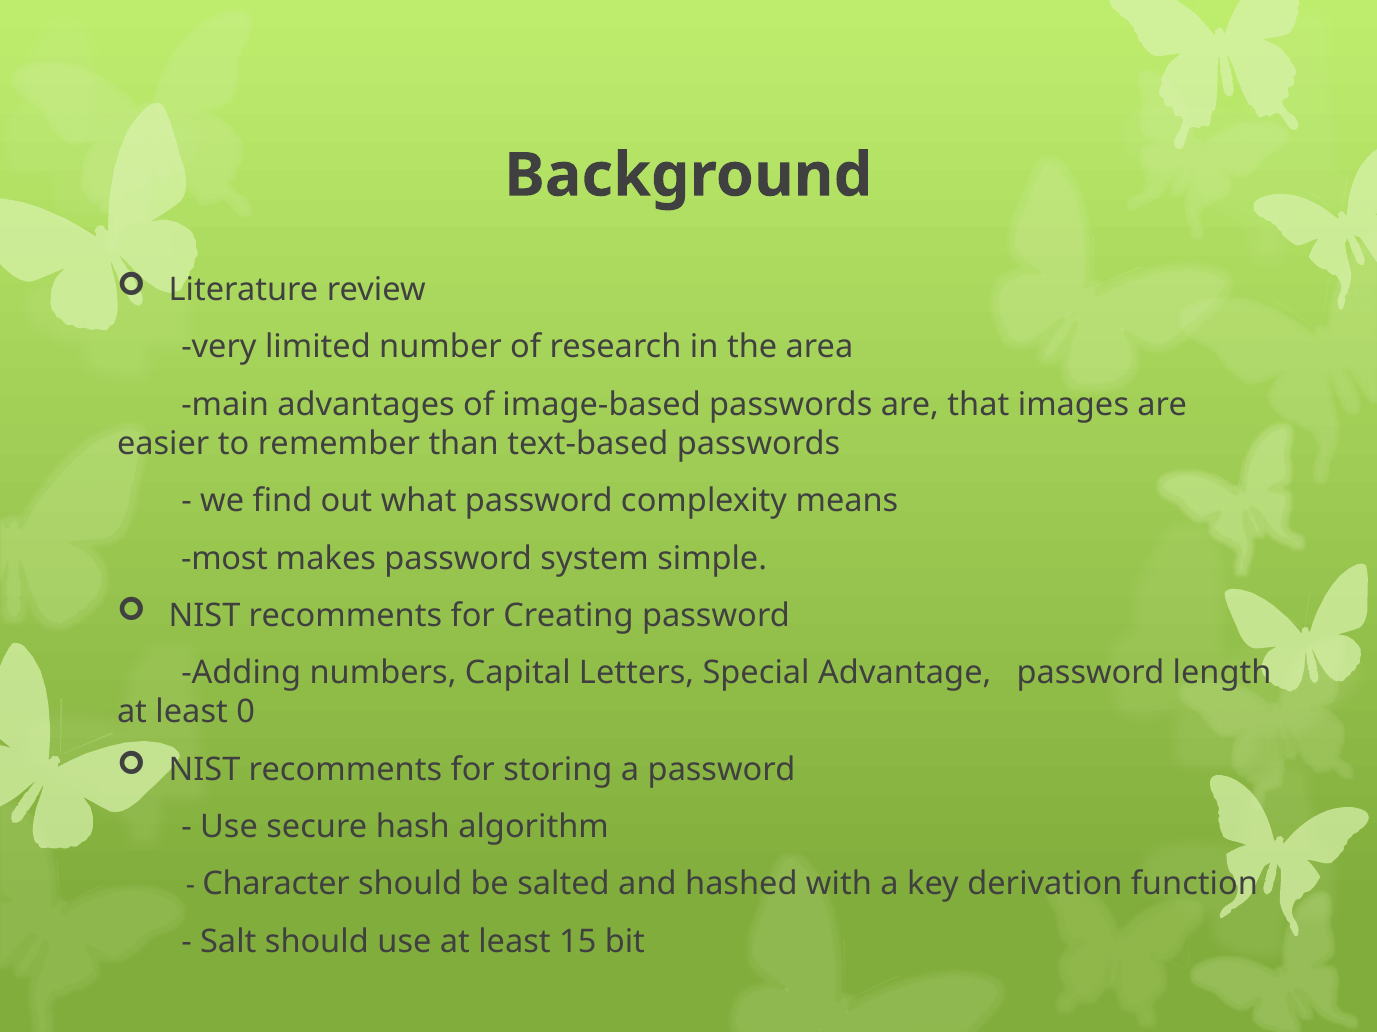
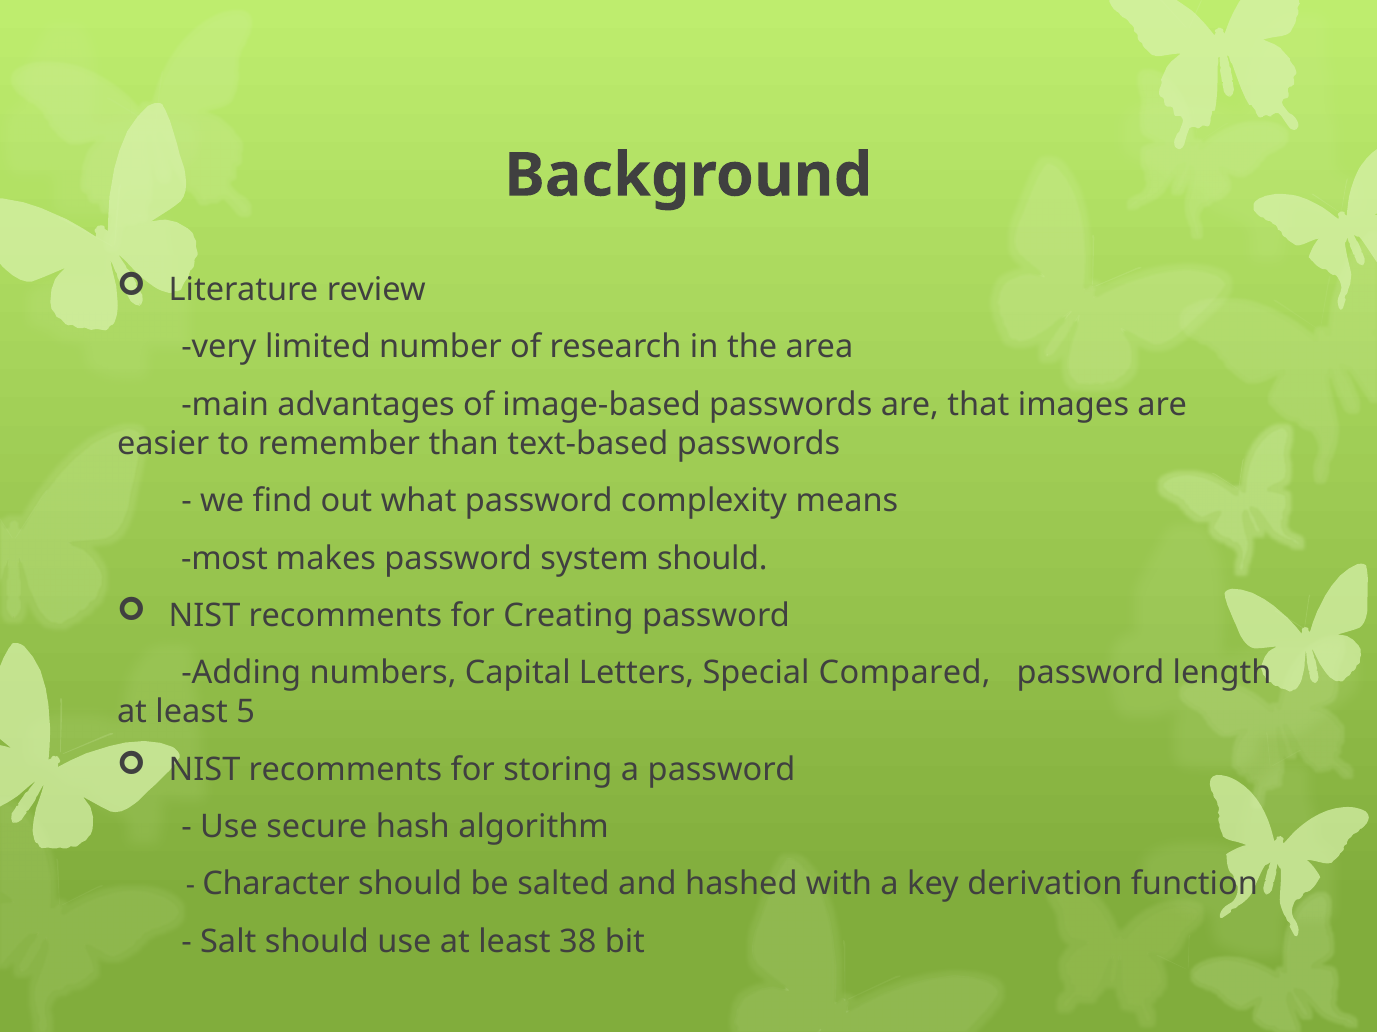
system simple: simple -> should (712, 559)
Advantage: Advantage -> Compared (905, 674)
0: 0 -> 5 (246, 713)
15: 15 -> 38 (578, 942)
